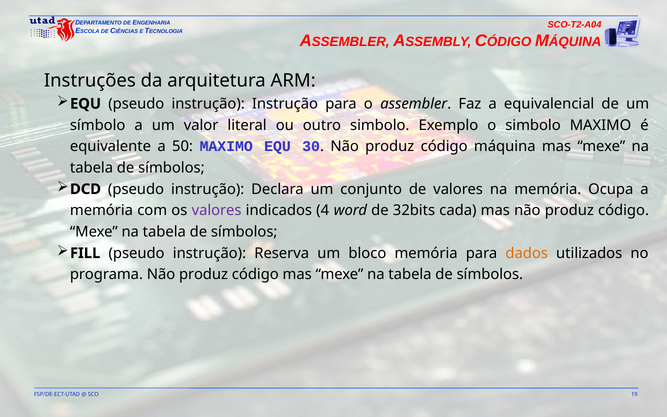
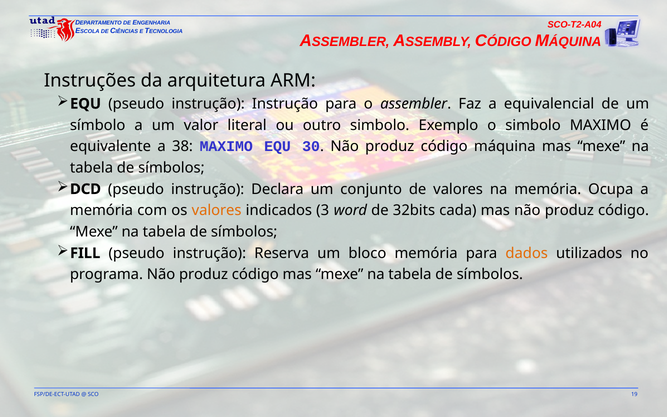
50: 50 -> 38 (183, 146)
valores colour: purple -> orange (217, 210)
4: 4 -> 3 (323, 210)
